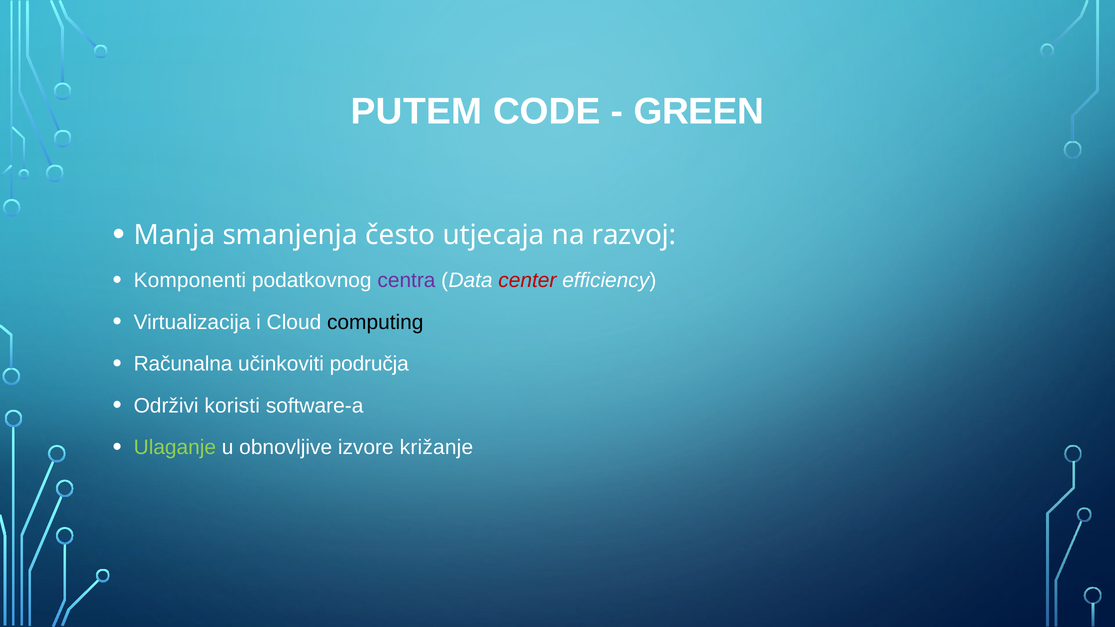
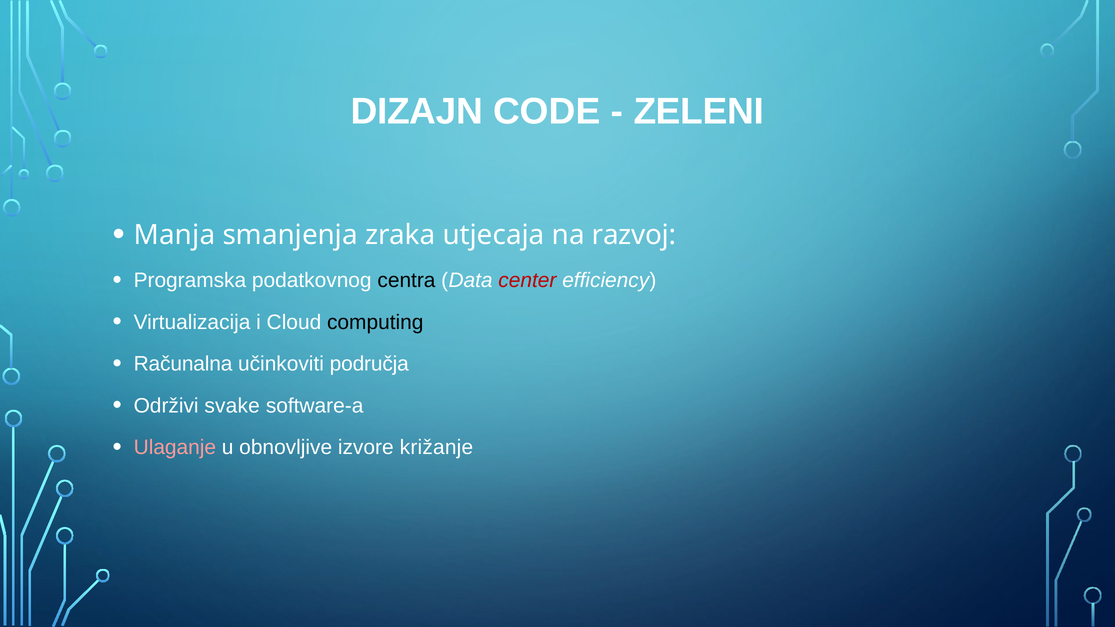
PUTEM: PUTEM -> DIZAJN (417, 111)
GREEN: GREEN -> ZELENI (699, 111)
često: često -> zraka (400, 235)
Komponenti: Komponenti -> Programska (190, 281)
centra colour: purple -> black (406, 281)
koristi: koristi -> svake (232, 406)
Ulaganje colour: light green -> pink (175, 448)
